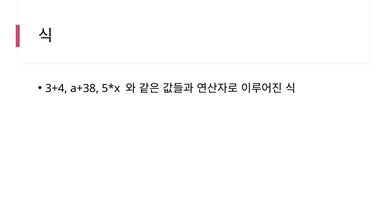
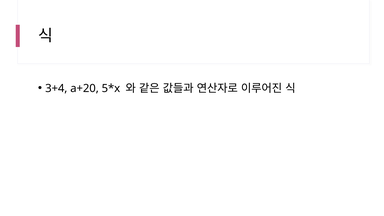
a+38: a+38 -> a+20 (85, 88)
